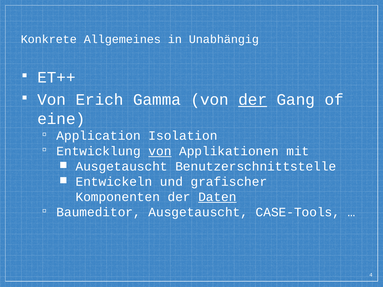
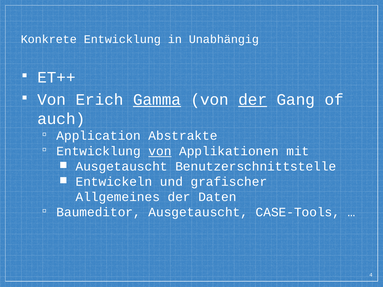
Konkrete Allgemeines: Allgemeines -> Entwicklung (122, 39)
Gamma underline: none -> present (157, 100)
eine: eine -> auch (61, 119)
Isolation: Isolation -> Abstrakte (183, 136)
Komponenten: Komponenten -> Allgemeines (118, 197)
Daten underline: present -> none (217, 197)
